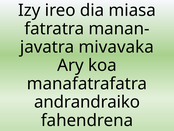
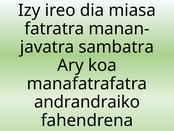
mivavaka: mivavaka -> sambatra (116, 47)
